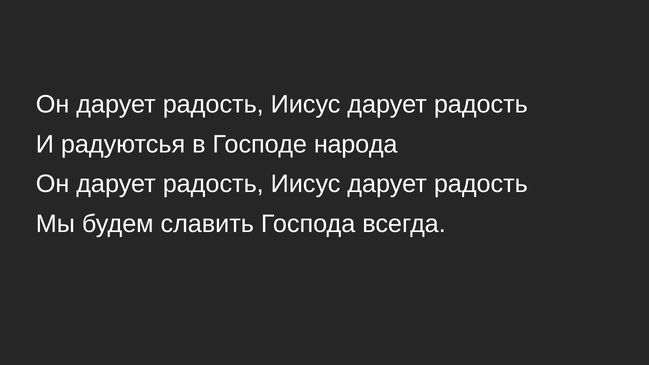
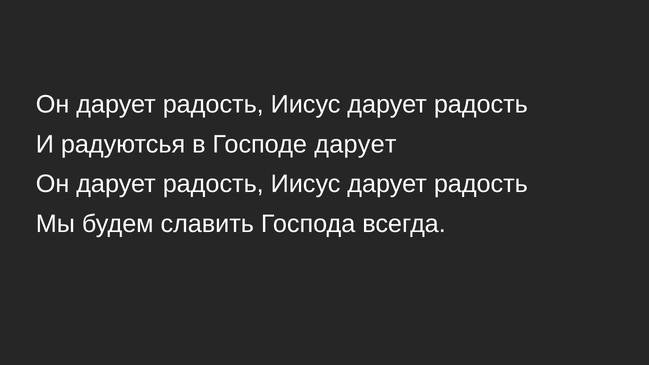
Господе народа: народа -> дарует (355, 144)
